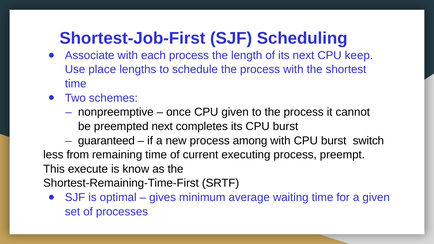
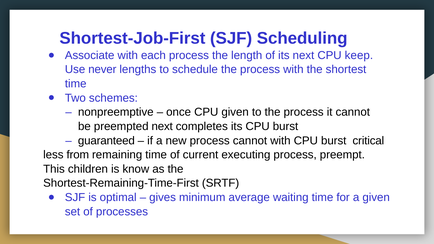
place: place -> never (102, 70)
process among: among -> cannot (250, 141)
switch: switch -> critical (368, 141)
execute: execute -> children (88, 169)
